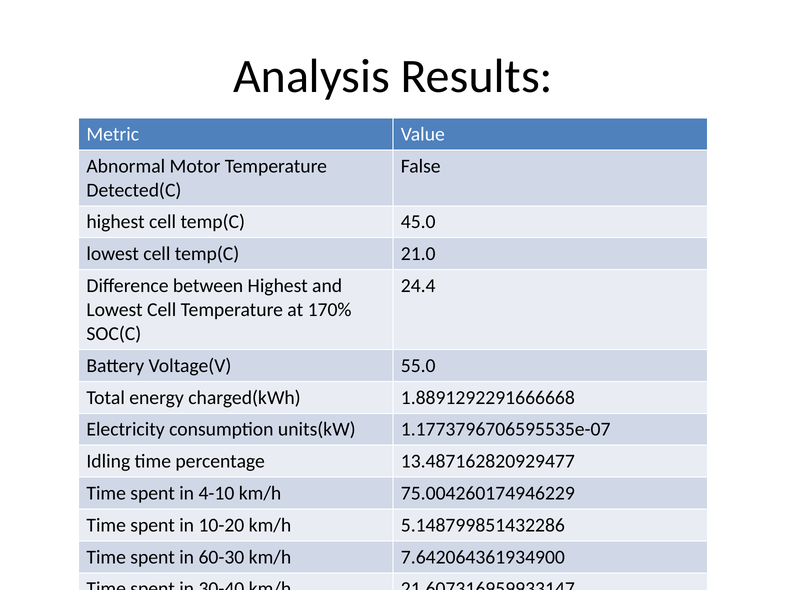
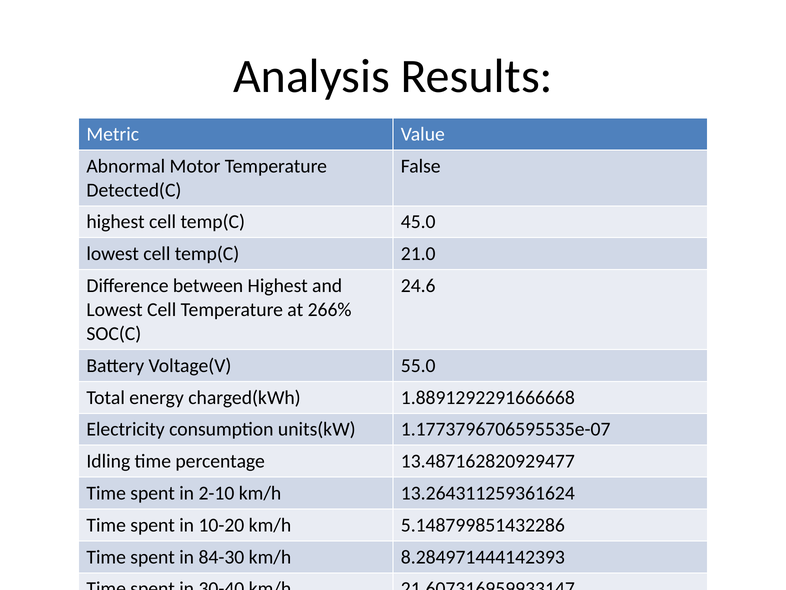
24.4: 24.4 -> 24.6 (418, 286)
170%: 170% -> 266% (330, 310)
4-10: 4-10 -> 2-10 (216, 493)
75.004260174946229: 75.004260174946229 -> 13.264311259361624 (488, 493)
60-30: 60-30 -> 84-30 (221, 557)
7.642064361934900: 7.642064361934900 -> 8.284971444142393 (483, 557)
